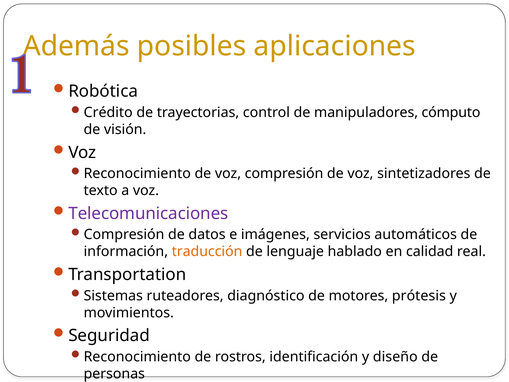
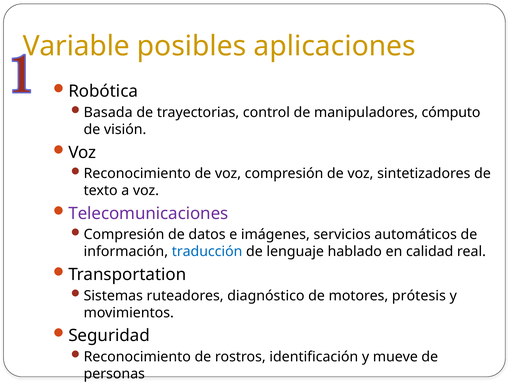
Además: Además -> Variable (76, 46)
Crédito: Crédito -> Basada (108, 112)
traducción colour: orange -> blue (207, 251)
diseño: diseño -> mueve (395, 357)
